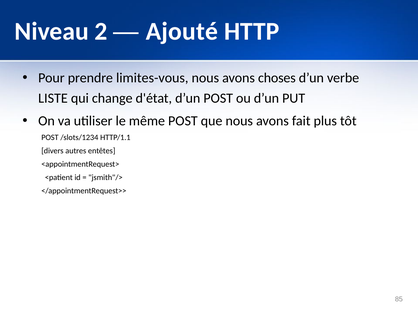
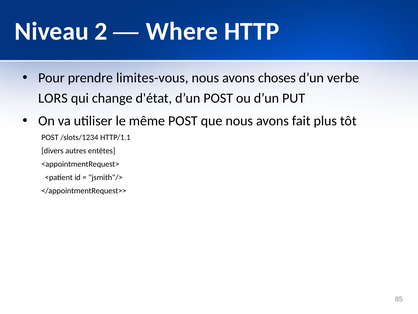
Ajouté: Ajouté -> Where (182, 31)
LISTE: LISTE -> LORS (53, 98)
